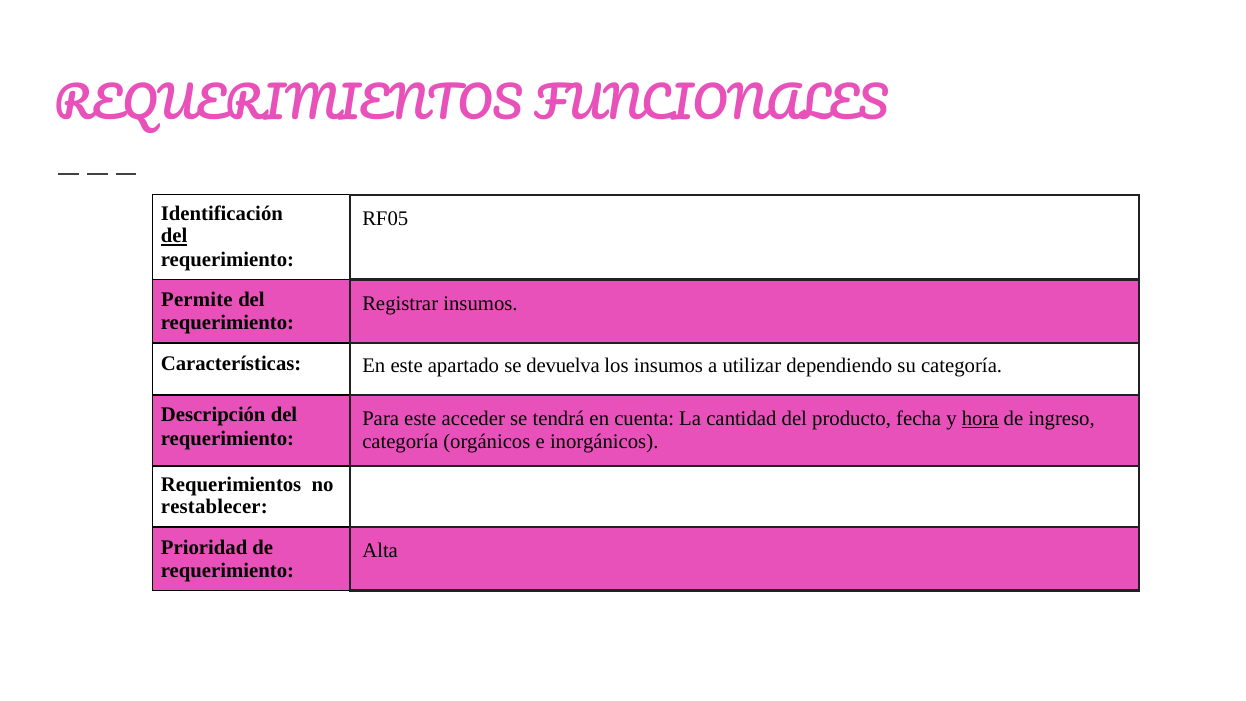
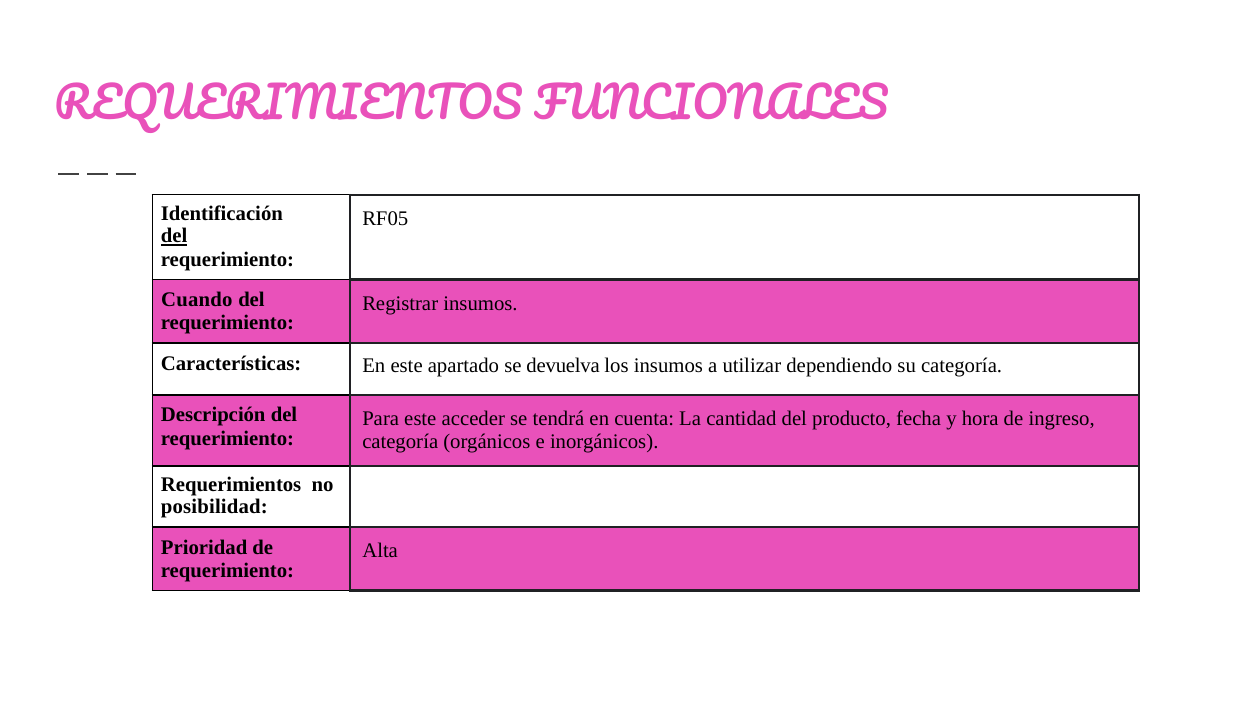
Permite: Permite -> Cuando (197, 300)
hora underline: present -> none (980, 419)
restablecer: restablecer -> posibilidad (214, 507)
